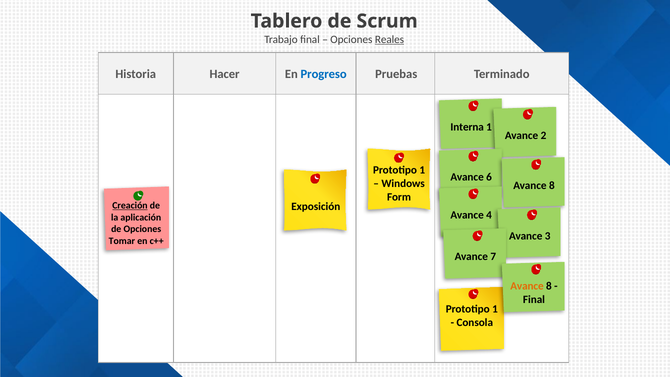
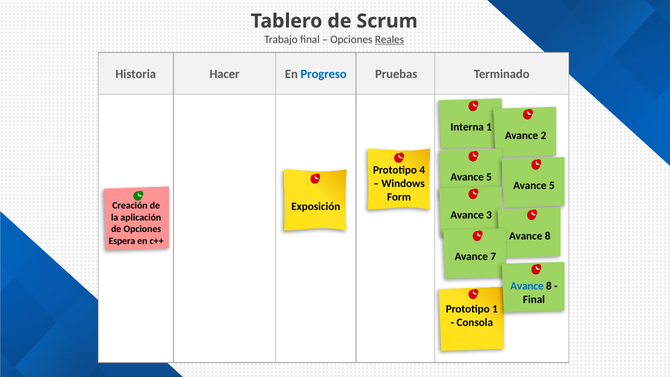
1: 1 -> 4 (422, 170)
6: 6 -> 5 (489, 177)
8: 8 -> 5 (552, 186)
Creación underline: present -> none (130, 206)
4: 4 -> 3 (489, 215)
3: 3 -> 8 (548, 236)
Tomar: Tomar -> Espera (122, 241)
Avance colour: orange -> blue (527, 286)
